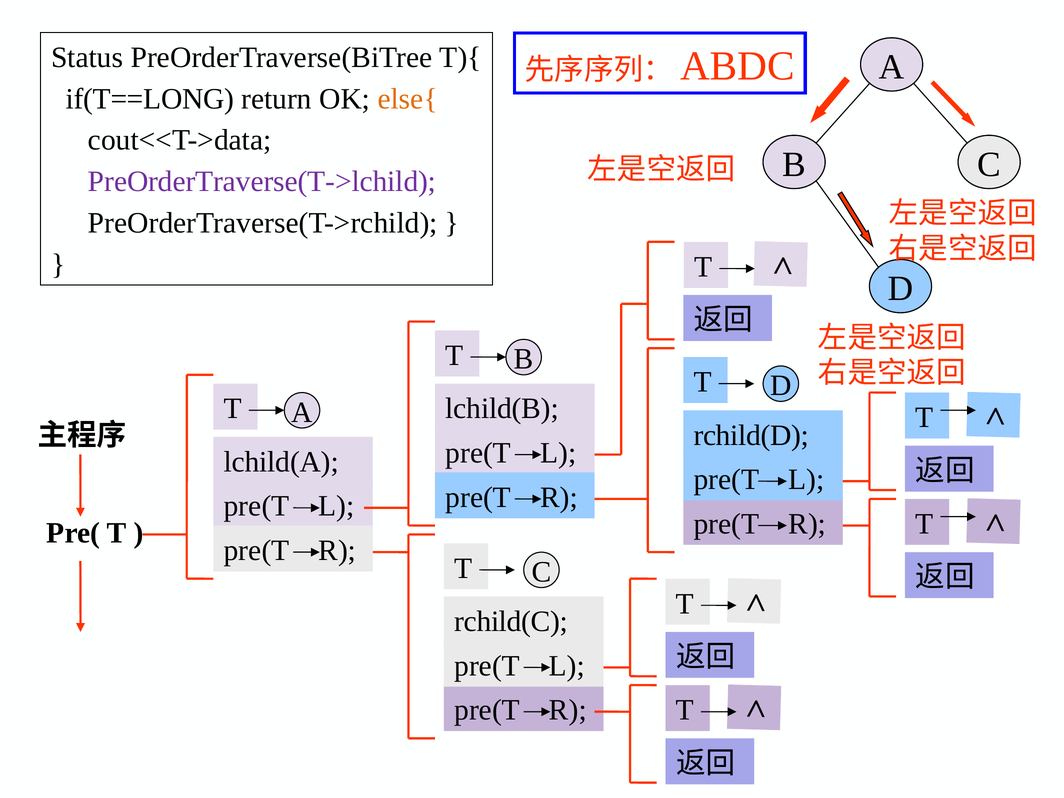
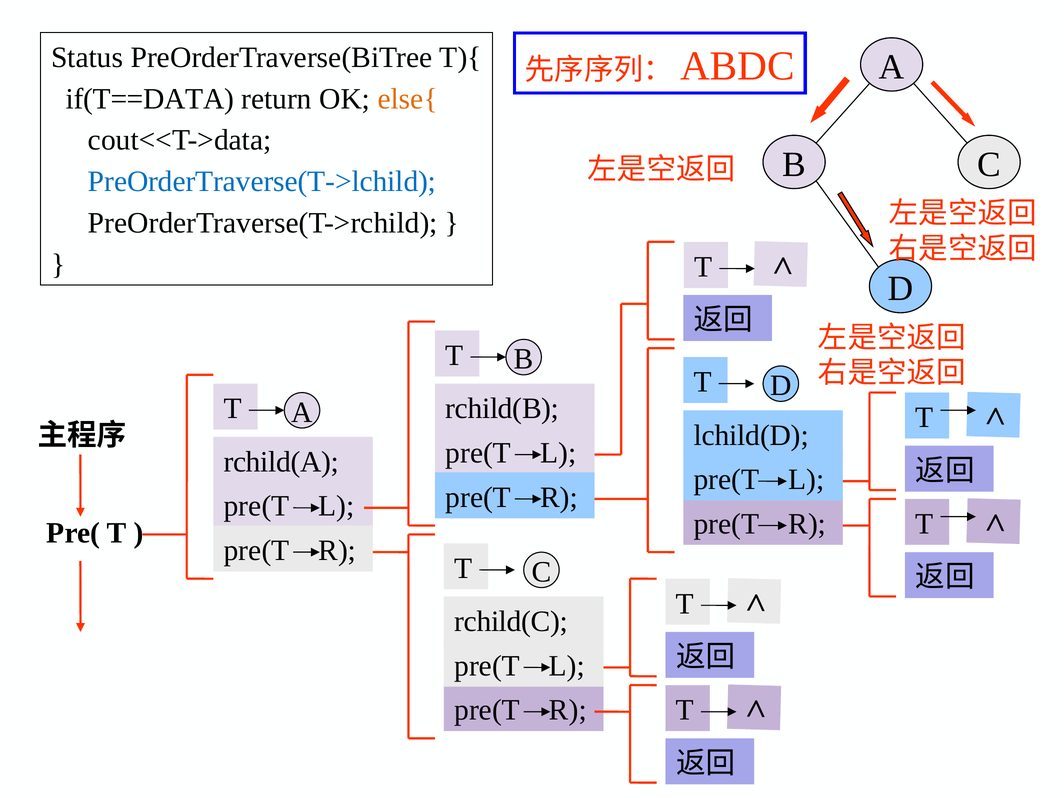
if(T==LONG: if(T==LONG -> if(T==DATA (150, 99)
PreOrderTraverse(T->lchild colour: purple -> blue (262, 182)
lchild(B: lchild(B -> rchild(B (502, 409)
rchild(D: rchild(D -> lchild(D (751, 435)
lchild(A: lchild(A -> rchild(A (281, 462)
